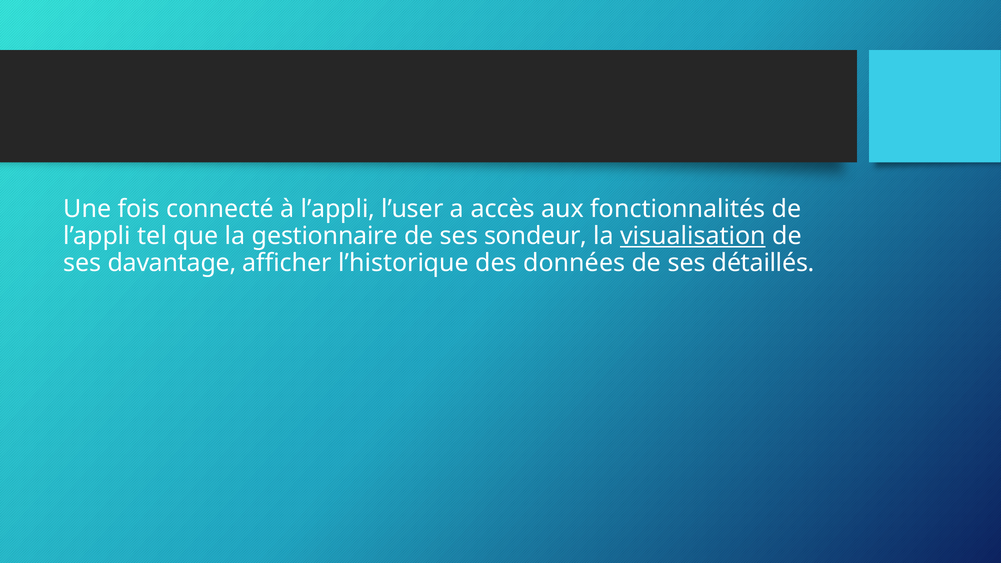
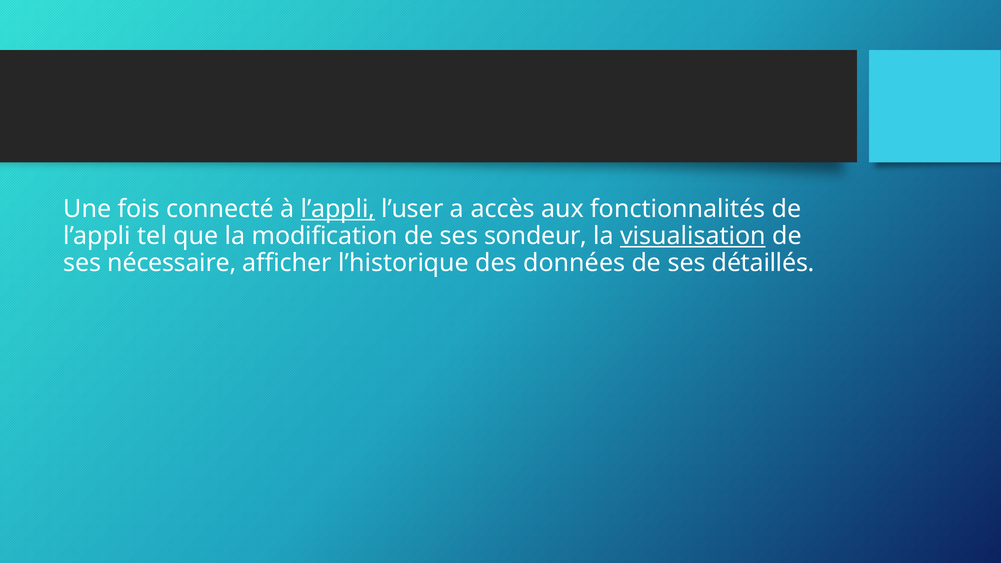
l’appli underline: none -> present (338, 209)
gestionnaire: gestionnaire -> modification (325, 236)
davantage: davantage -> nécessaire (172, 263)
